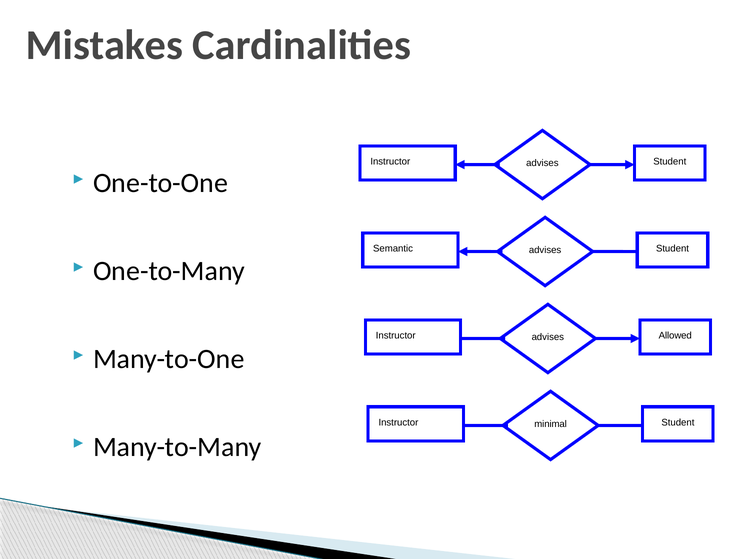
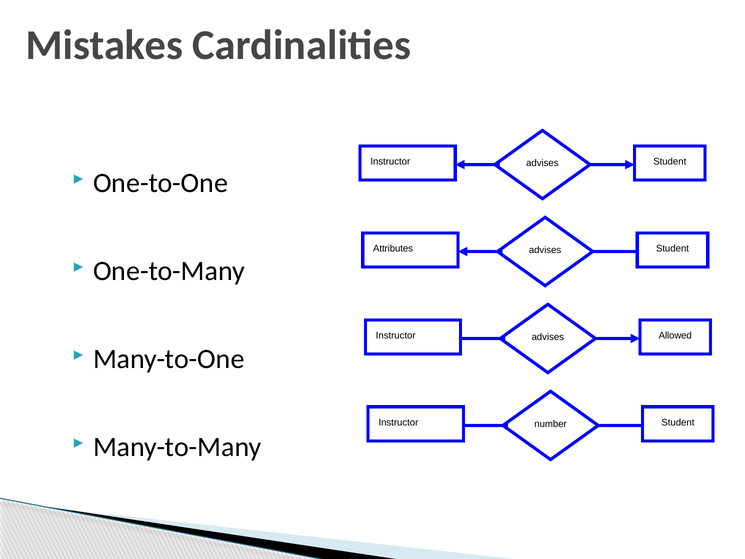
Semantic: Semantic -> Attributes (393, 248)
minimal: minimal -> number (551, 424)
